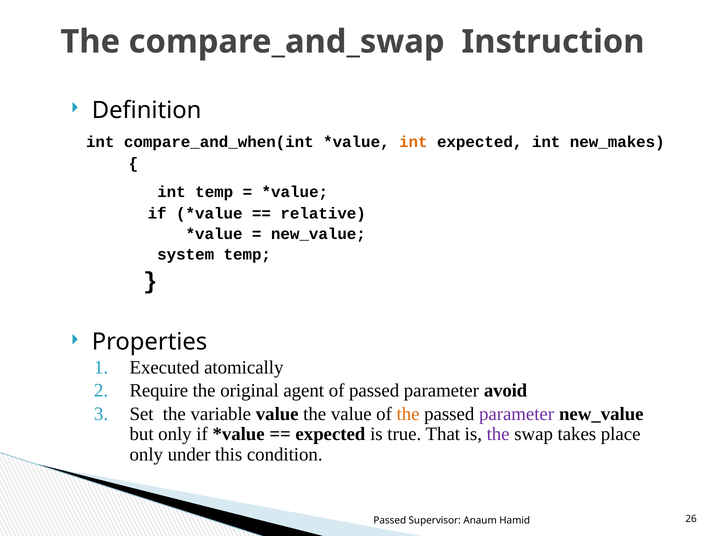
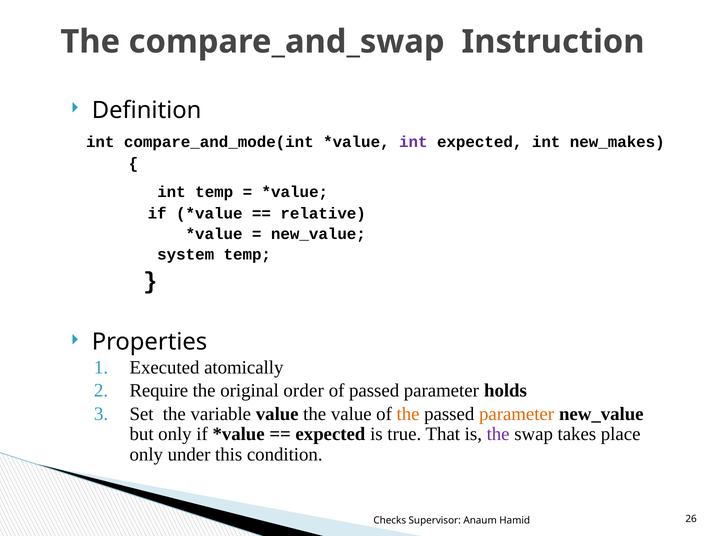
compare_and_when(int: compare_and_when(int -> compare_and_mode(int (219, 142)
int colour: orange -> purple (413, 142)
agent: agent -> order (304, 390)
avoid: avoid -> holds (505, 390)
parameter colour: purple -> orange (517, 413)
Passed: Passed -> Checks (390, 520)
